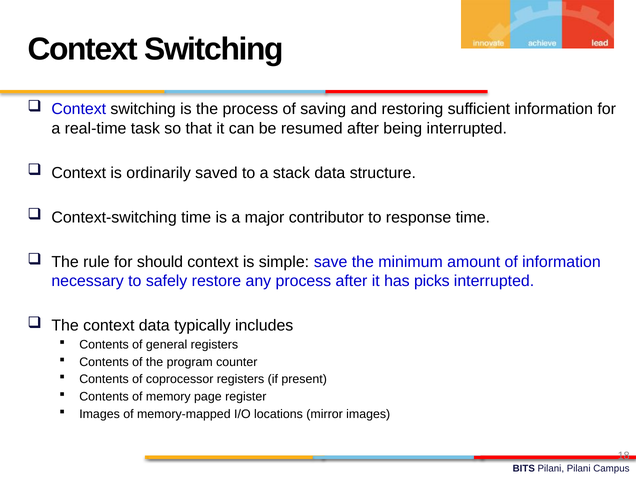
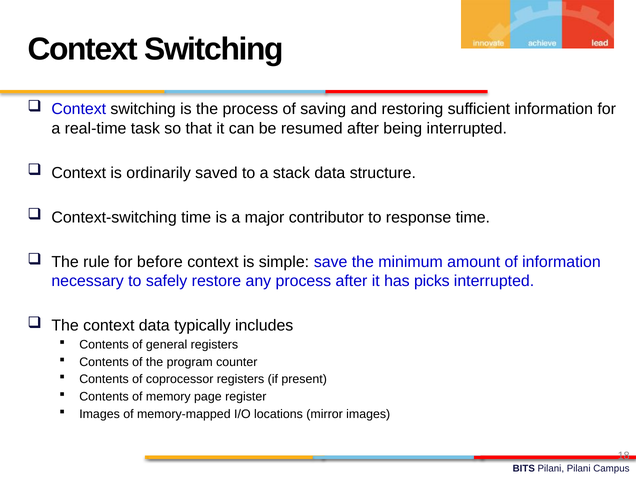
should: should -> before (160, 262)
